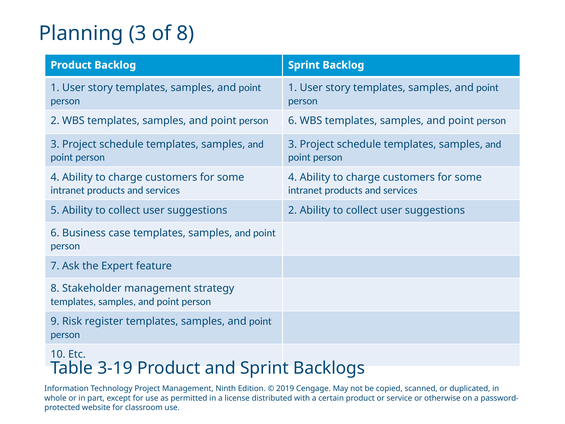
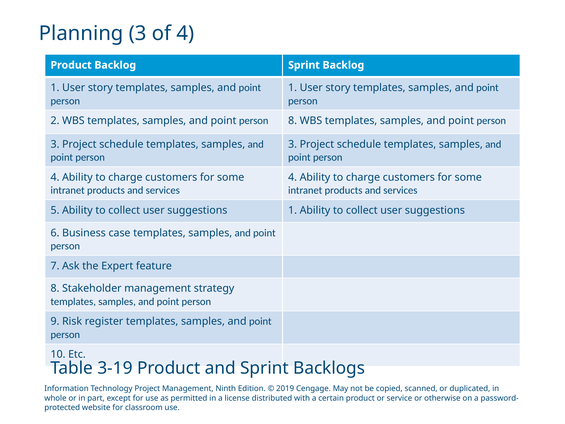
of 8: 8 -> 4 (186, 33)
person 6: 6 -> 8 (293, 121)
suggestions 2: 2 -> 1 (293, 210)
